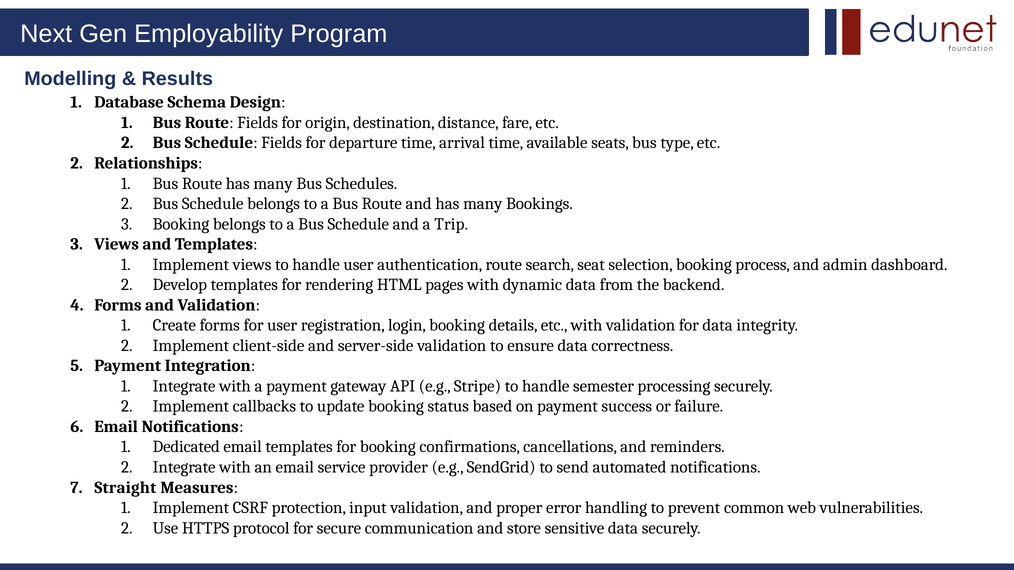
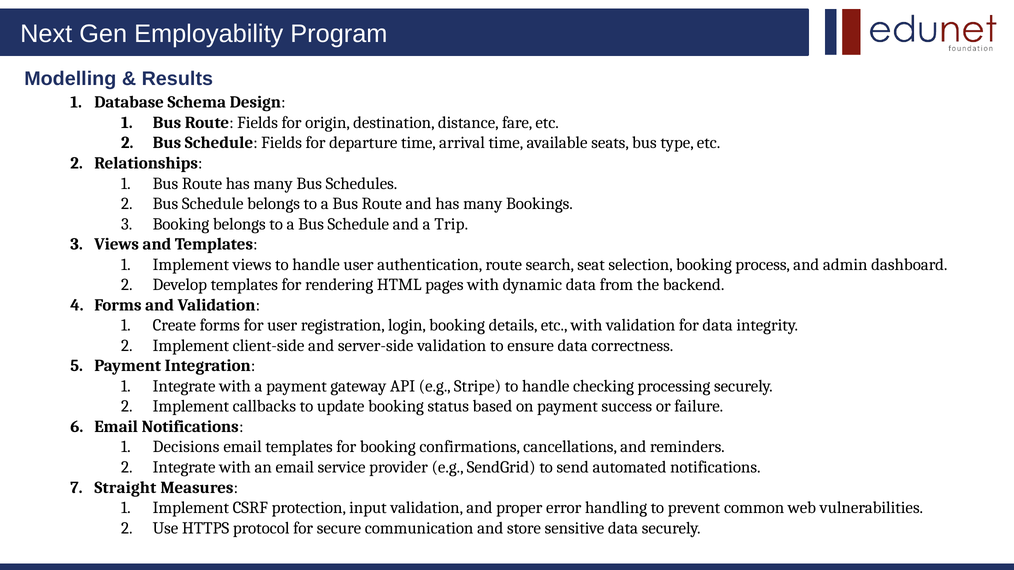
semester: semester -> checking (604, 386)
Dedicated: Dedicated -> Decisions (186, 447)
